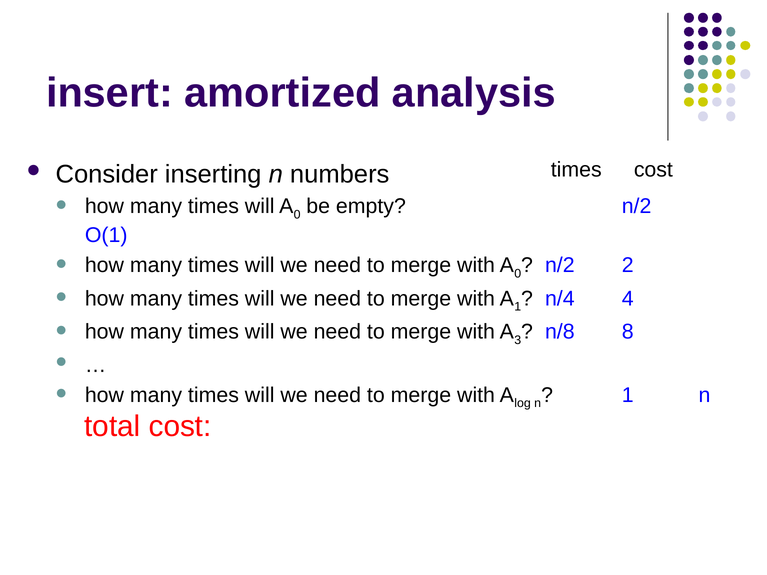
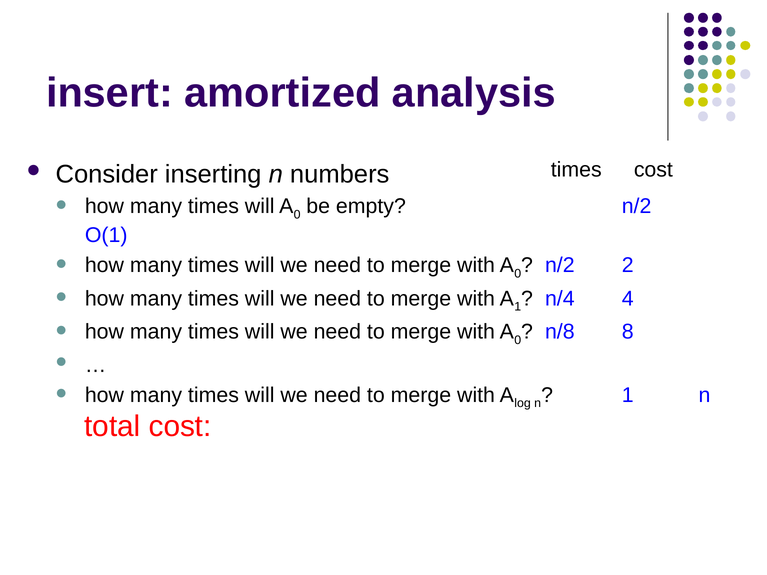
3: 3 -> 0 (518, 340)
